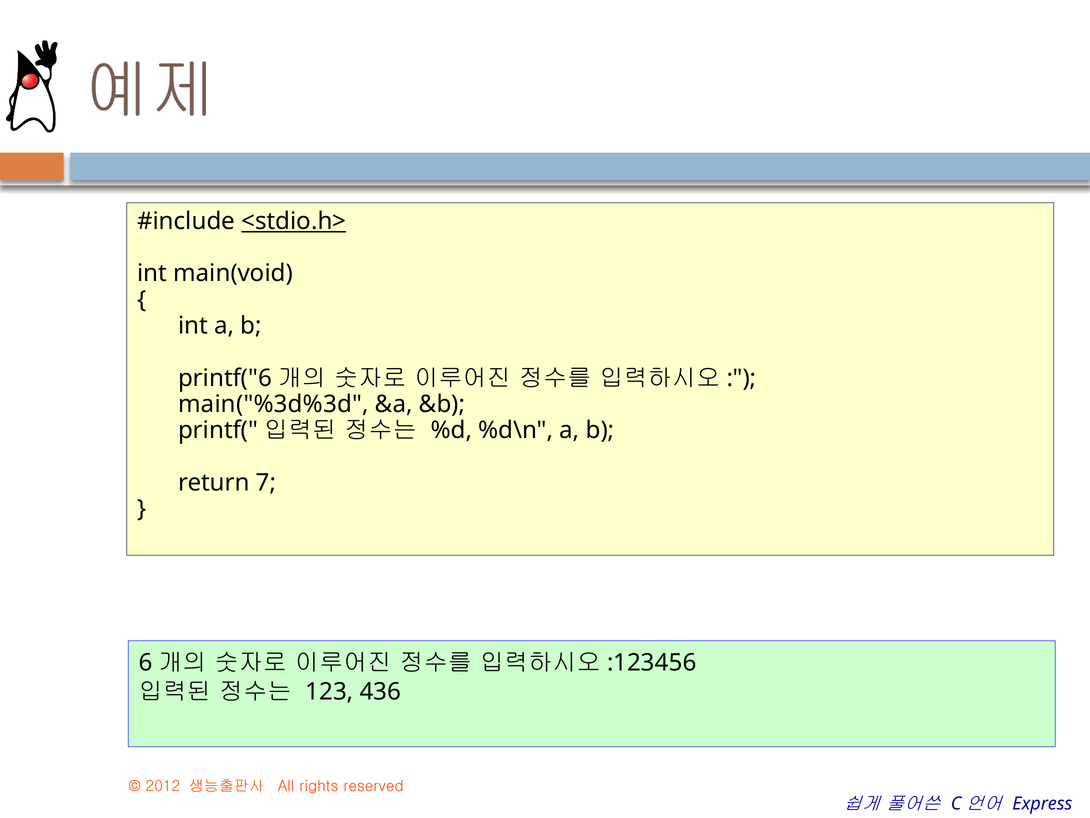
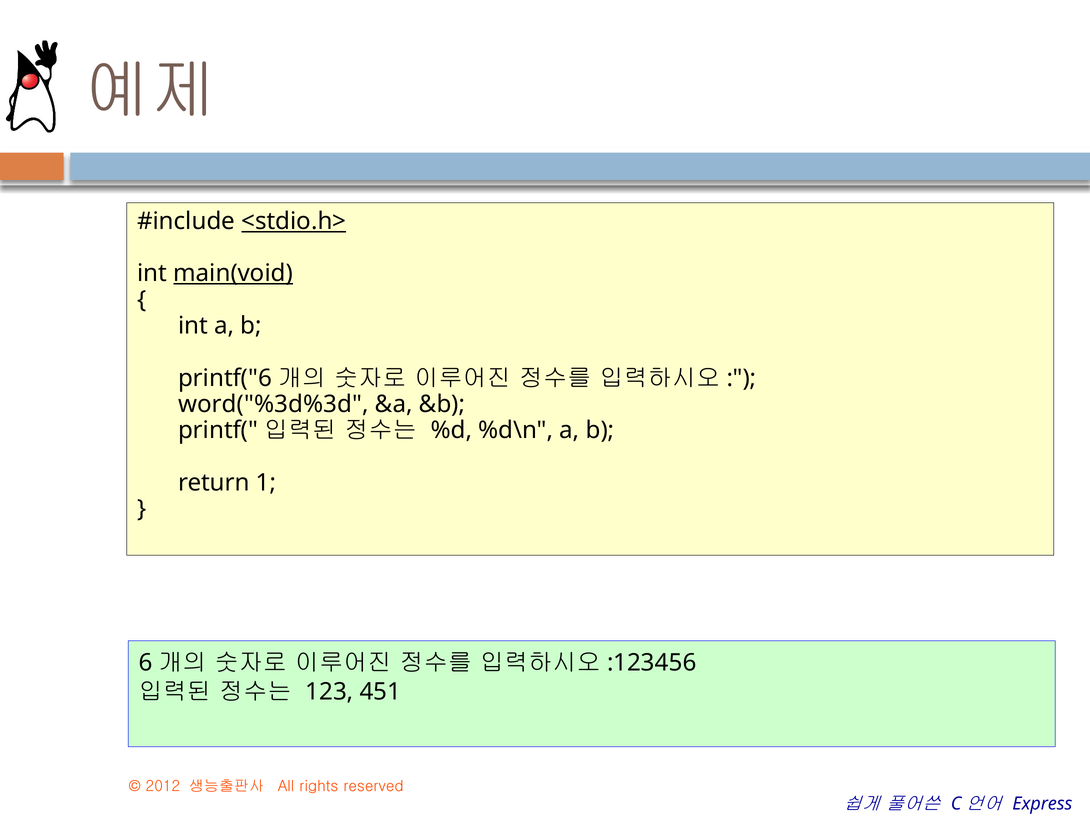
main(void underline: none -> present (233, 273)
main("%3d%3d: main("%3d%3d -> word("%3d%3d (273, 404)
7: 7 -> 1 (266, 482)
436: 436 -> 451 (380, 691)
